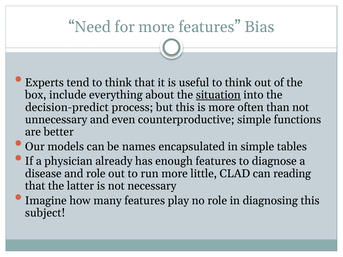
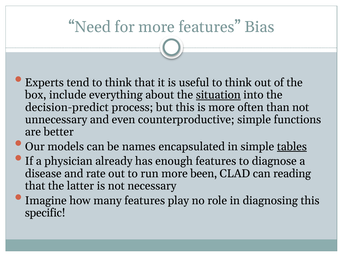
tables underline: none -> present (292, 147)
and role: role -> rate (96, 174)
little: little -> been (204, 174)
subject: subject -> specific (45, 213)
